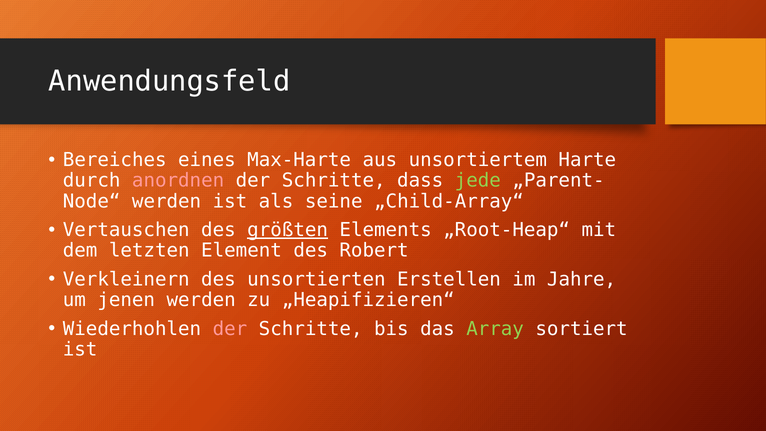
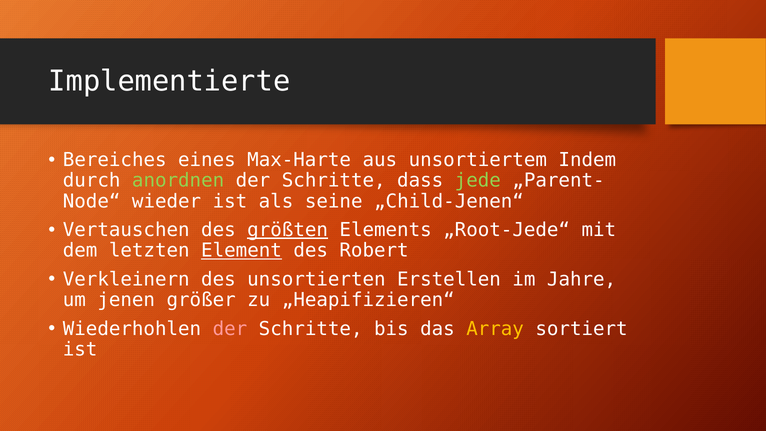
Anwendungsfeld: Anwendungsfeld -> Implementierte (169, 81)
Harte: Harte -> Indem (587, 160)
anordnen colour: pink -> light green (178, 181)
werden: werden -> wieder (167, 201)
„Child-Array“: „Child-Array“ -> „Child-Jenen“ (449, 201)
„Root-Heap“: „Root-Heap“ -> „Root-Jede“ (507, 230)
Element underline: none -> present (241, 251)
jenen werden: werden -> größer (201, 300)
Array colour: light green -> yellow (495, 329)
